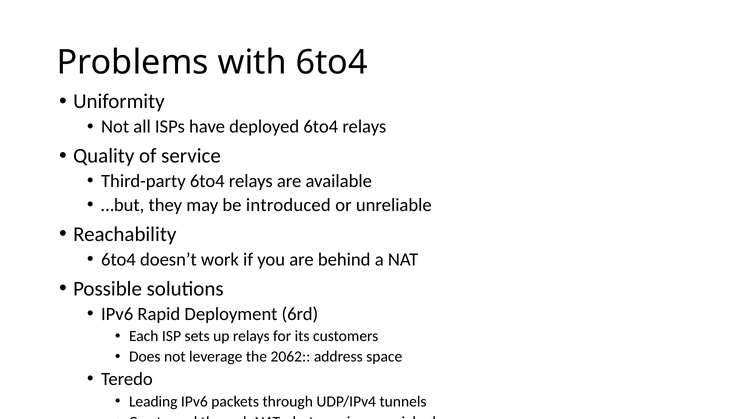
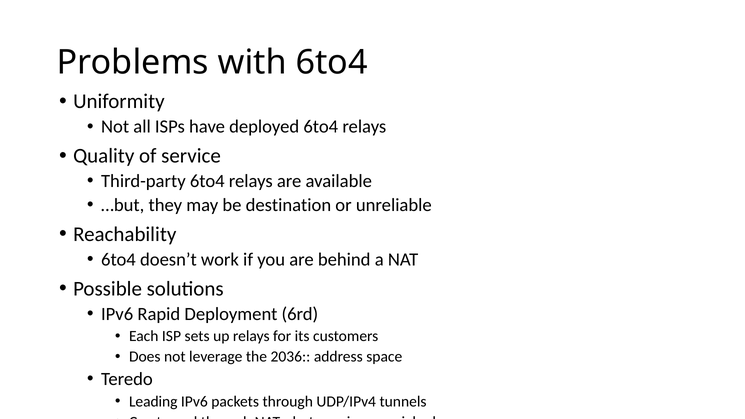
introduced: introduced -> destination (288, 205)
2062: 2062 -> 2036 (290, 357)
